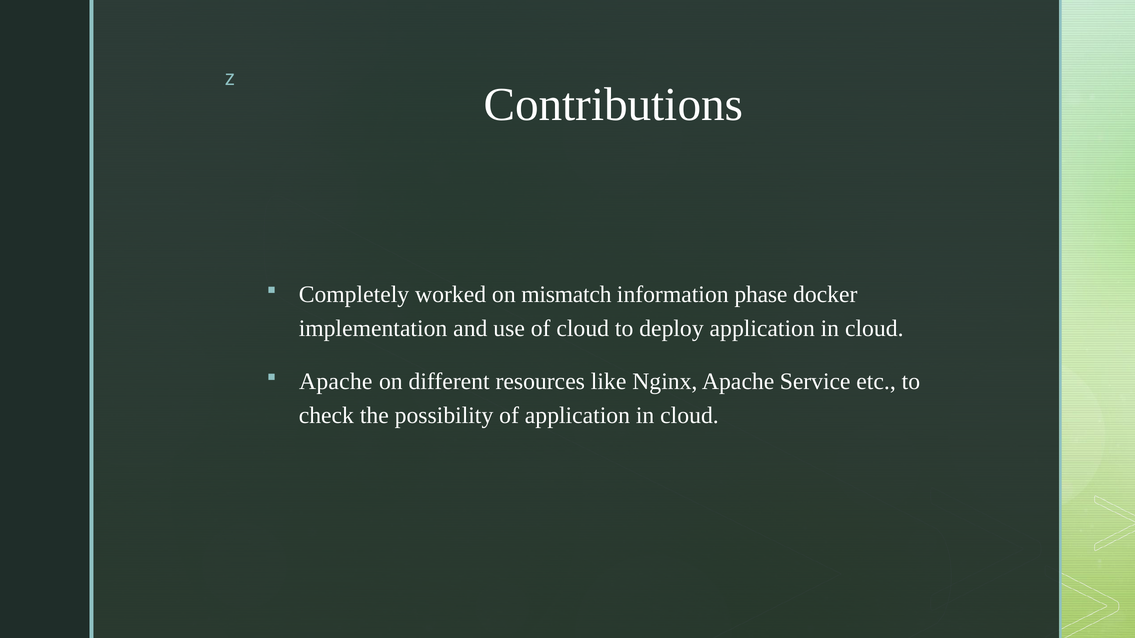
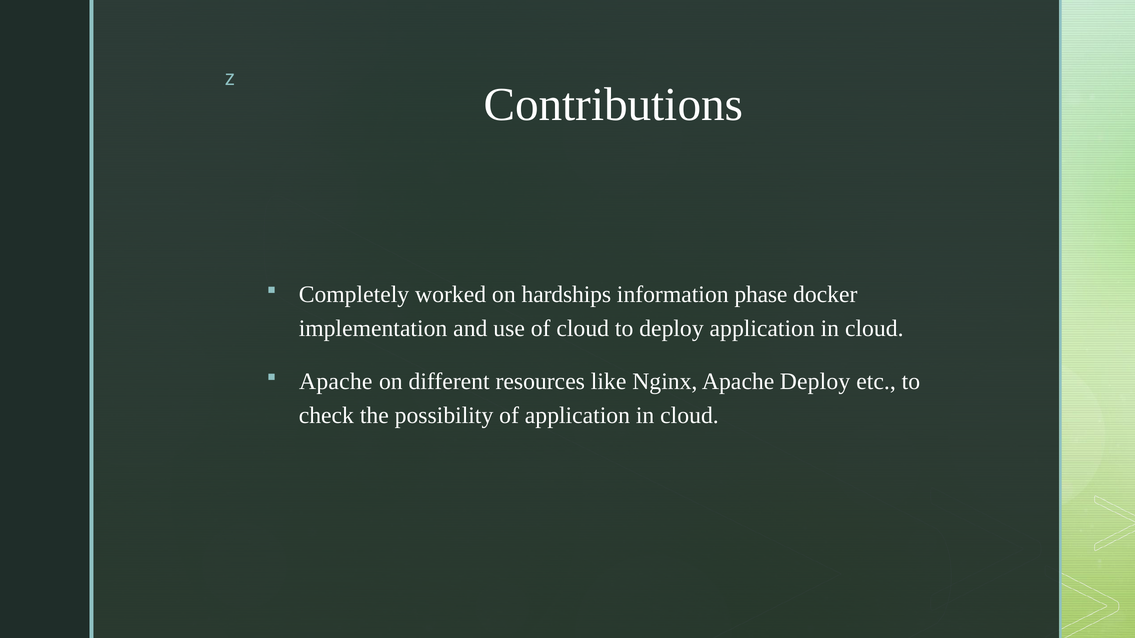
mismatch: mismatch -> hardships (566, 295)
Apache Service: Service -> Deploy (815, 382)
